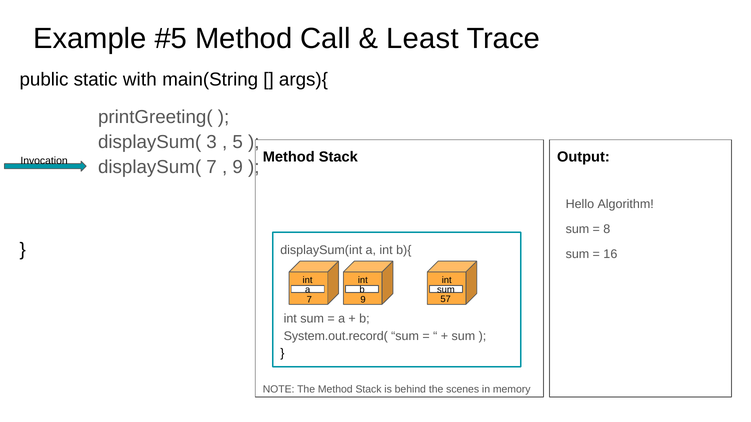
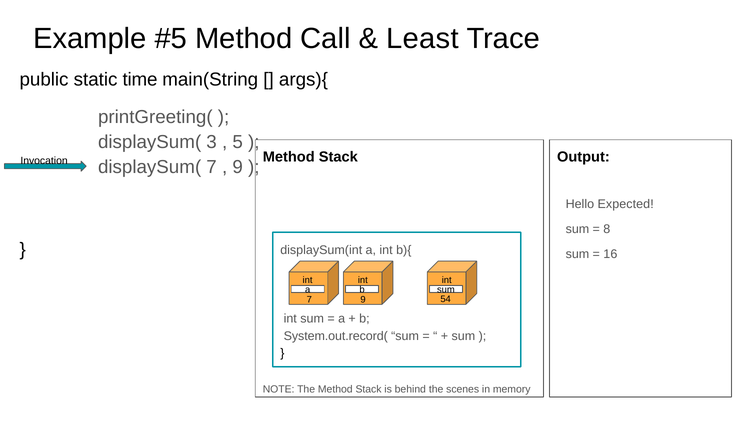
with: with -> time (140, 80)
Algorithm: Algorithm -> Expected (626, 204)
57: 57 -> 54 (446, 300)
